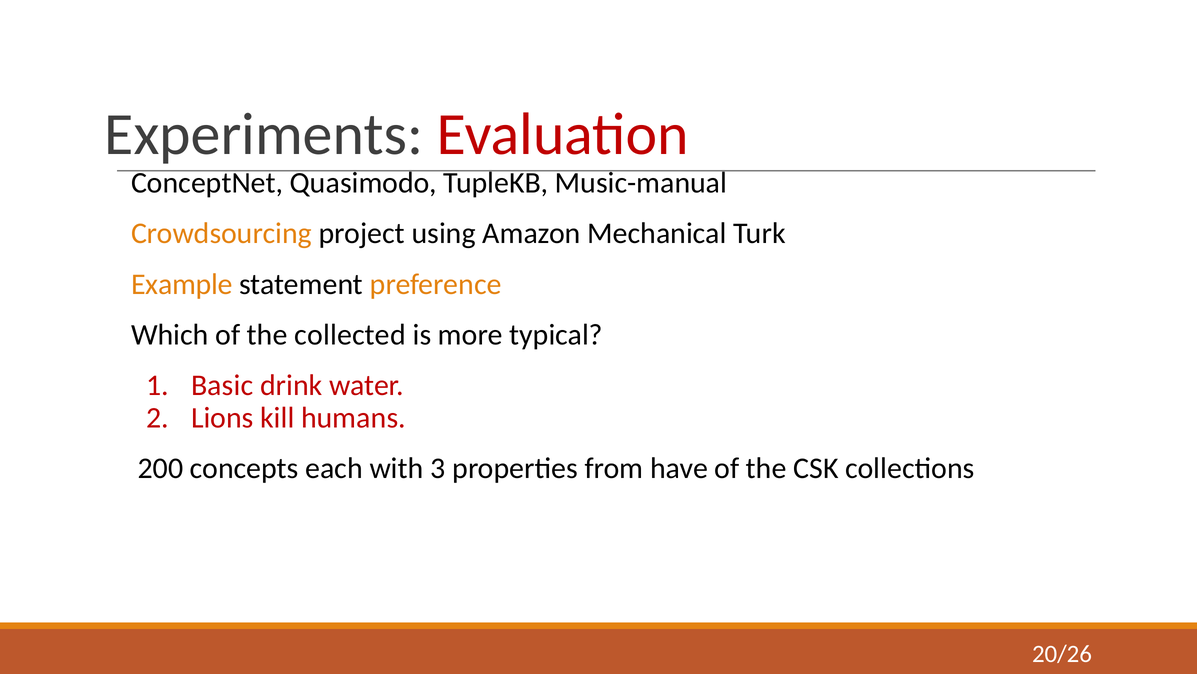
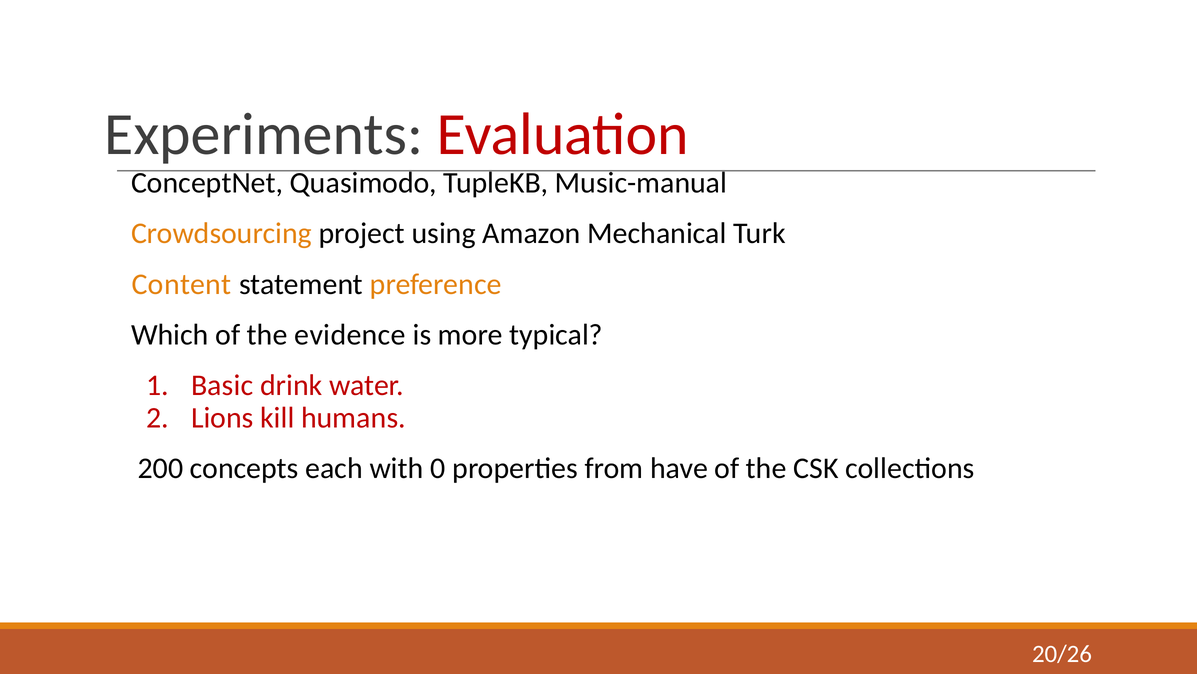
Example: Example -> Content (182, 284)
collected: collected -> evidence (350, 335)
3: 3 -> 0 (438, 468)
